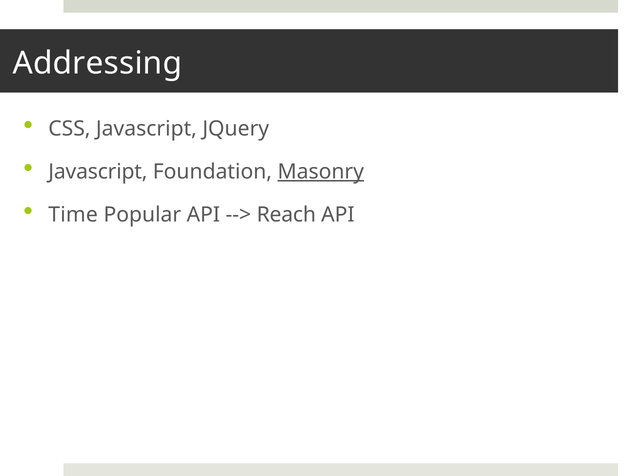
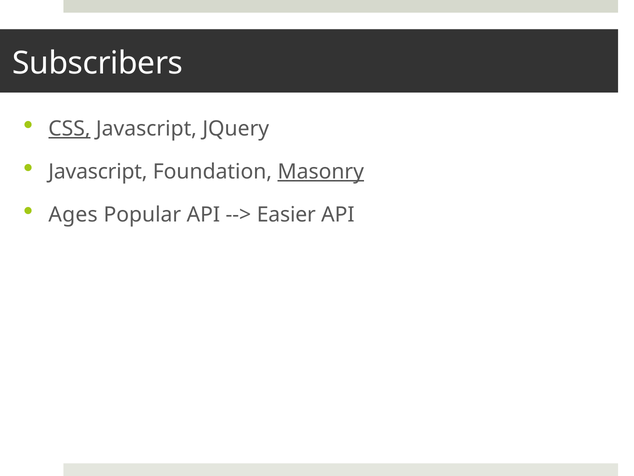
Addressing: Addressing -> Subscribers (98, 63)
CSS underline: none -> present (69, 128)
Time: Time -> Ages (73, 214)
Reach: Reach -> Easier (286, 214)
